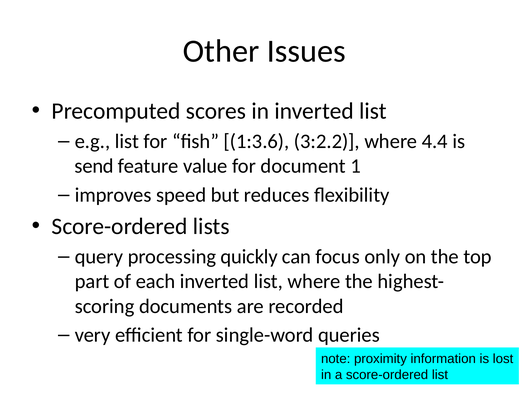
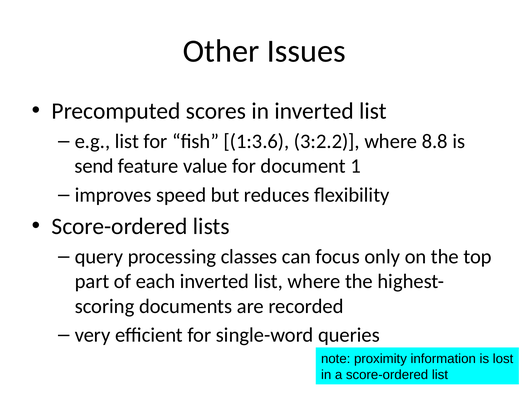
4.4: 4.4 -> 8.8 (435, 141)
quickly: quickly -> classes (249, 257)
